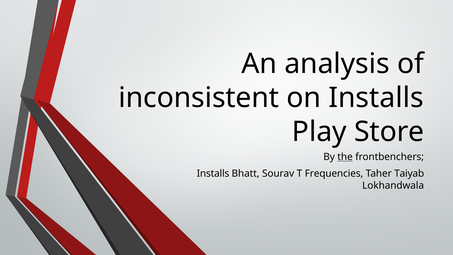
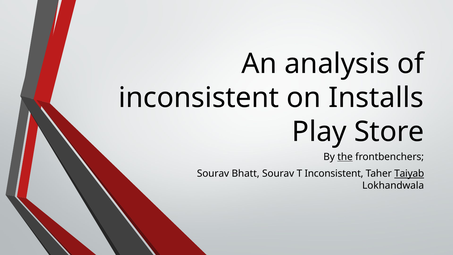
Installs: Installs -> Sourav (213, 173)
T Frequencies: Frequencies -> Inconsistent (334, 173)
Taiyab underline: none -> present (409, 173)
